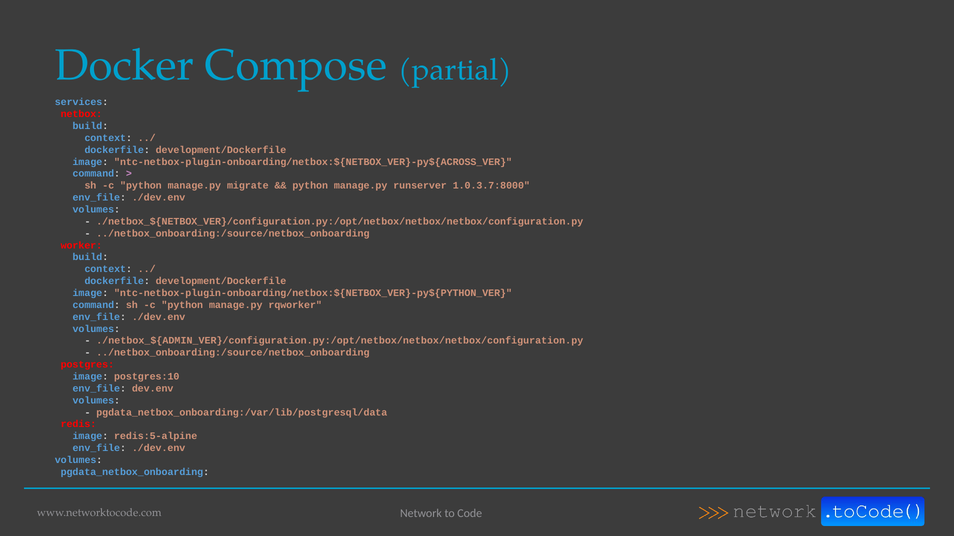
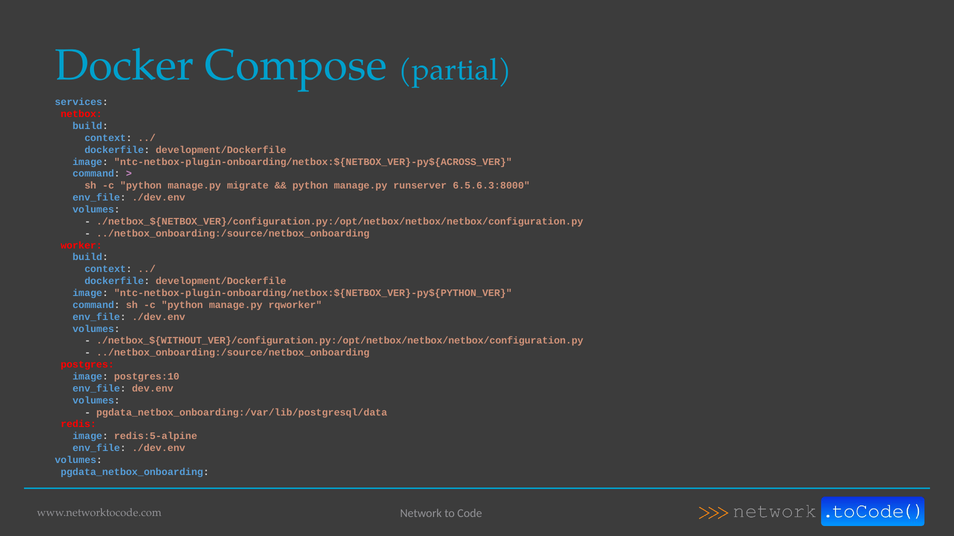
1.0.3.7:8000: 1.0.3.7:8000 -> 6.5.6.3:8000 (491, 186)
./netbox_${ADMIN_VER}/configuration.py:/opt/netbox/netbox/netbox/configuration.py: ./netbox_${ADMIN_VER}/configuration.py:/opt/netbox/netbox/netbox/configuration.py -> ./netbox_${WITHOUT_VER}/configuration.py:/opt/netbox/netbox/netbox/configuration.py (340, 341)
